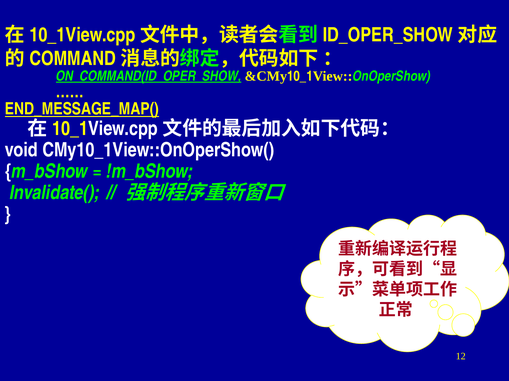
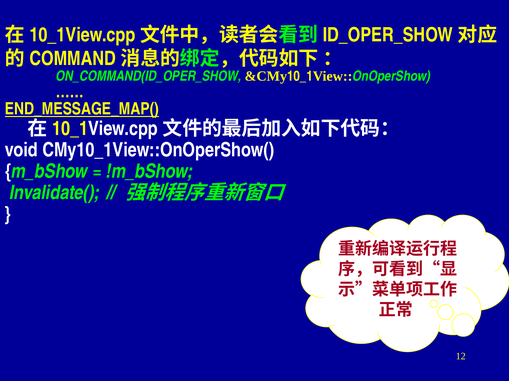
ON_COMMAND(ID_OPER_SHOW underline: present -> none (149, 76)
